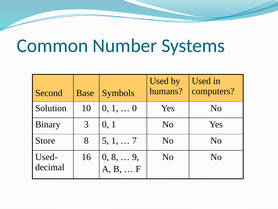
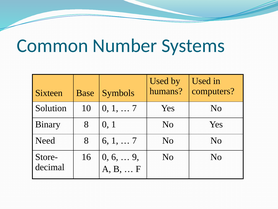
Second: Second -> Sixteen (49, 93)
0: 0 -> 7 (134, 108)
Binary 3: 3 -> 8 (86, 124)
Store: Store -> Need (45, 140)
8 5: 5 -> 6 (105, 140)
Used-: Used- -> Store- (47, 157)
0 8: 8 -> 6 (115, 157)
